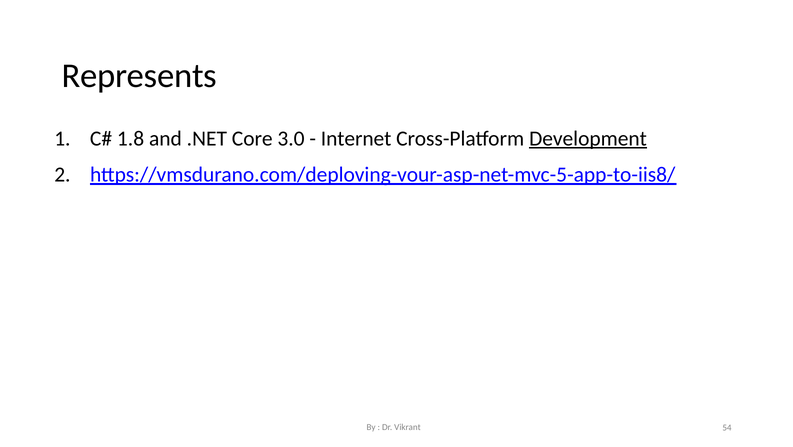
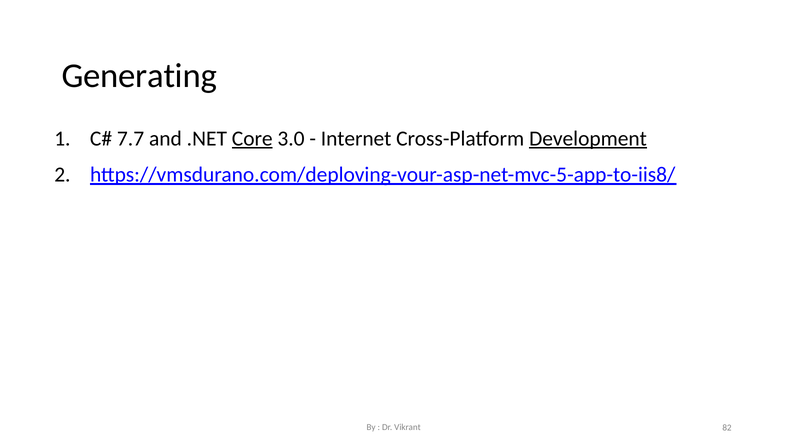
Represents: Represents -> Generating (139, 76)
1.8: 1.8 -> 7.7 (131, 138)
Core underline: none -> present (252, 138)
54: 54 -> 82 (727, 427)
